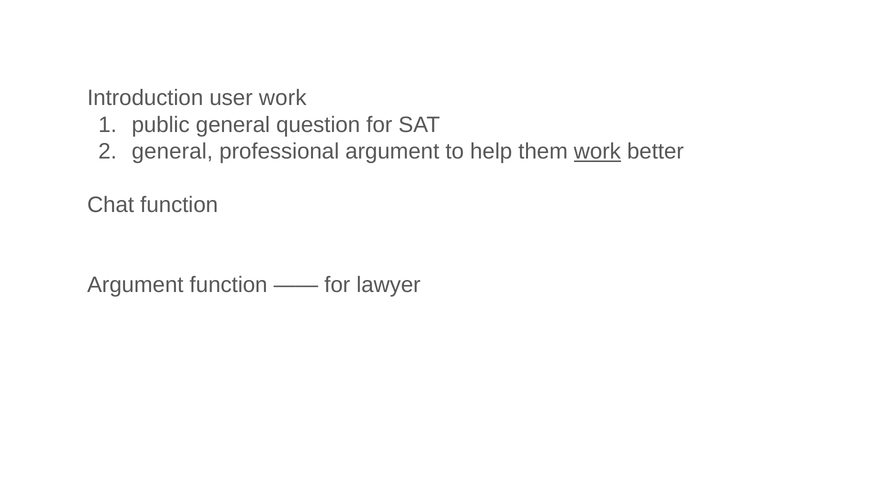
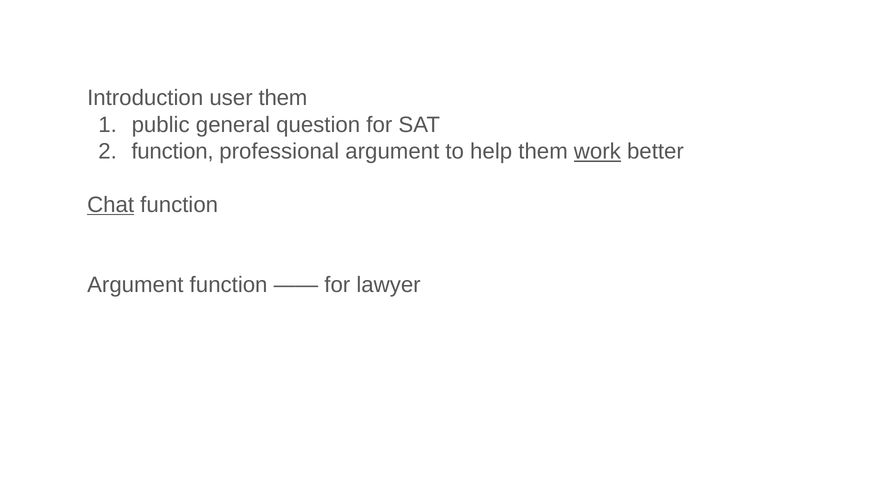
user work: work -> them (283, 98)
general: general -> function (173, 151)
Chat underline: none -> present (111, 205)
